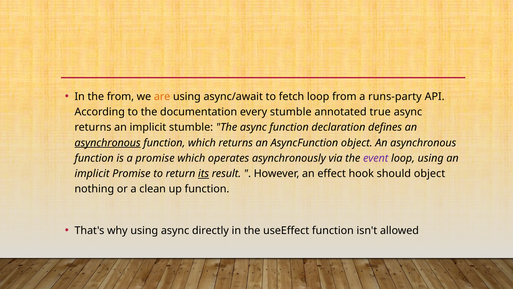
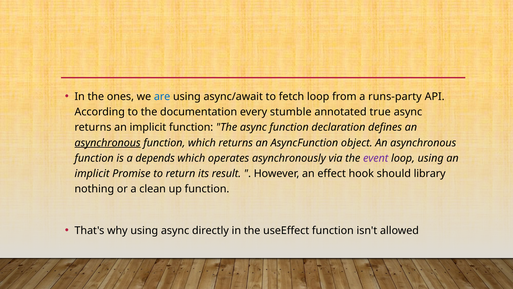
the from: from -> ones (120, 96)
are colour: orange -> blue (162, 96)
implicit stumble: stumble -> function (191, 127)
a promise: promise -> depends (155, 158)
its underline: present -> none (204, 173)
should object: object -> library (430, 173)
